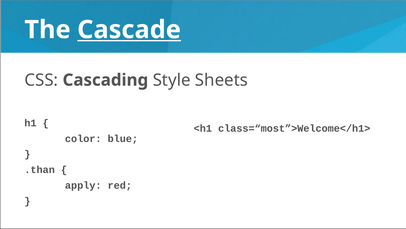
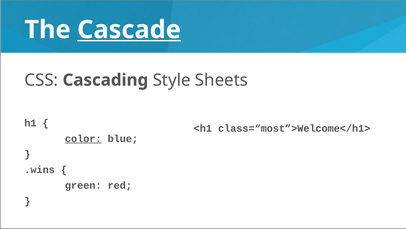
color underline: none -> present (83, 138)
.than: .than -> .wins (40, 169)
apply: apply -> green (83, 185)
